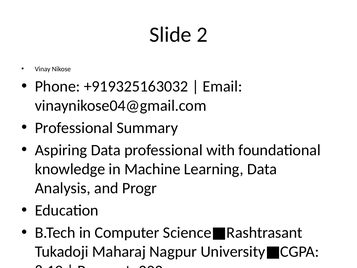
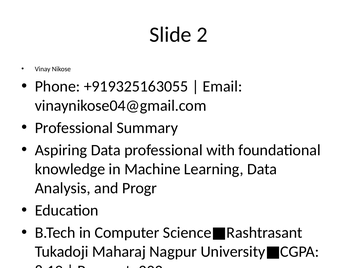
+919325163032: +919325163032 -> +919325163055 (136, 86)
